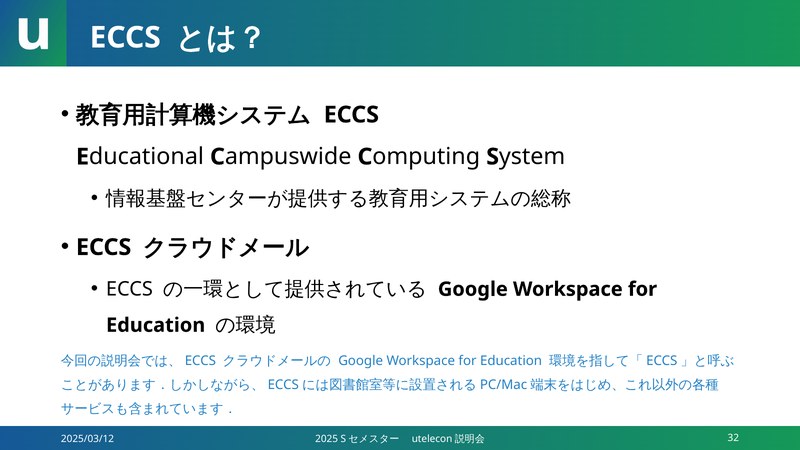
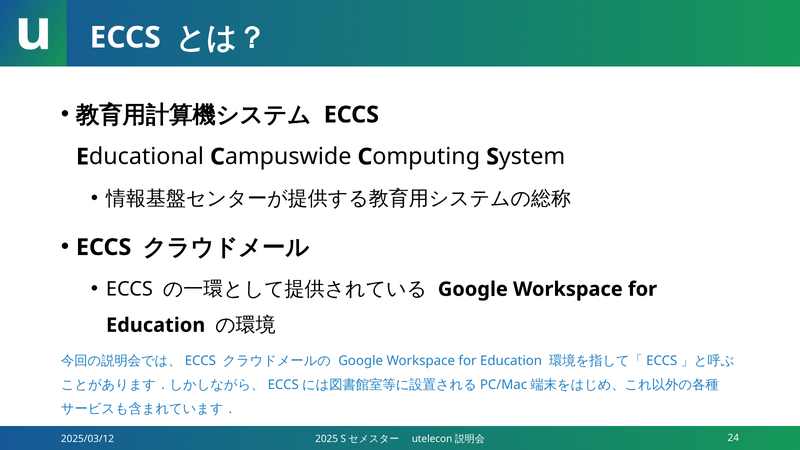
32: 32 -> 24 (733, 438)
